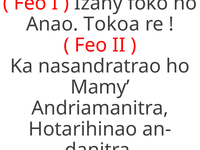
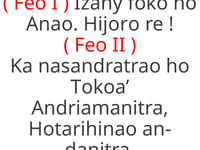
Tokoa: Tokoa -> Hijoro (112, 24)
Mamy: Mamy -> Tokoa (100, 87)
